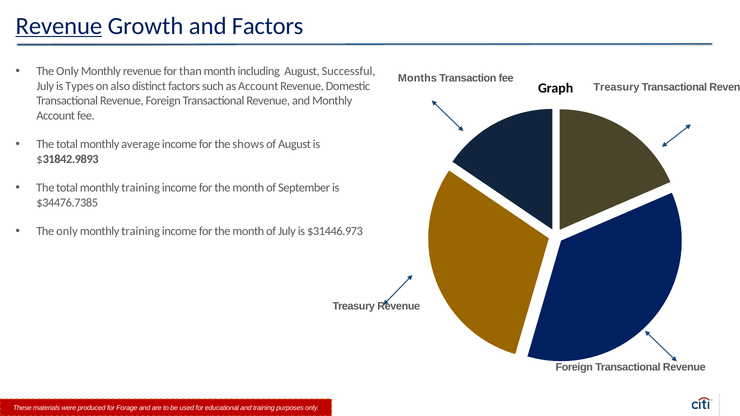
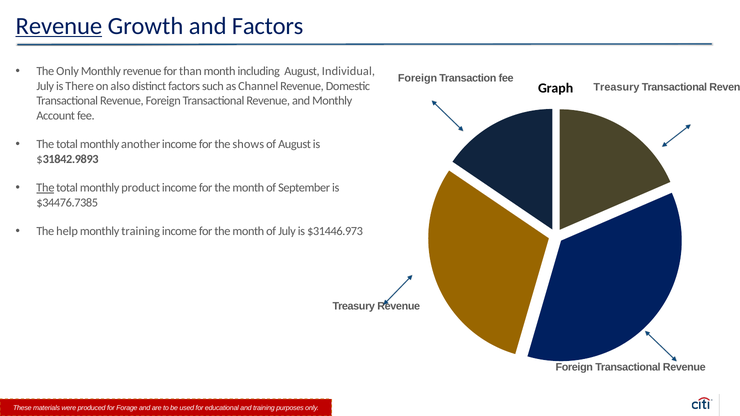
Successful: Successful -> Individual (348, 71)
Months: Months -> Foreign (418, 79)
Types: Types -> There (80, 86)
as Account: Account -> Channel (258, 86)
average: average -> another (141, 144)
The underline: none -> present (45, 188)
total monthly training: training -> product (141, 188)
only: only -> help (67, 231)
